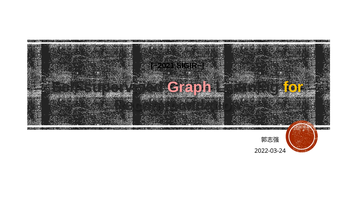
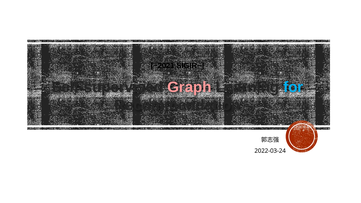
for colour: yellow -> light blue (293, 87)
